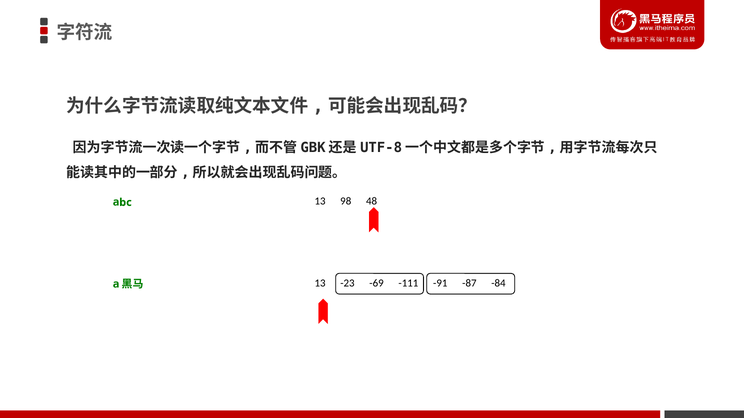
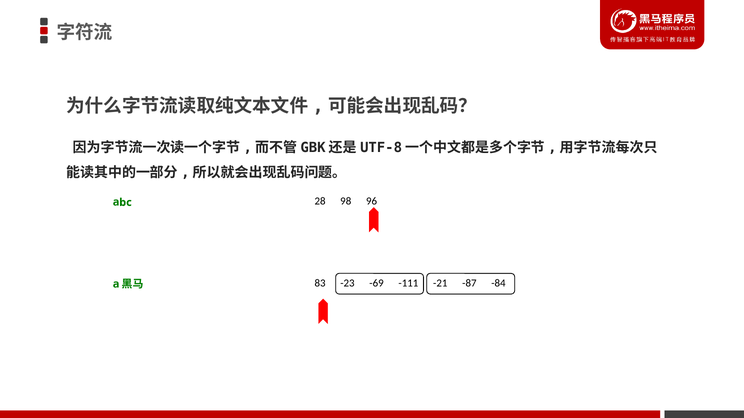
13: 13 -> 28 (320, 202)
48: 48 -> 96 (372, 202)
13: 13 -> 83 (320, 284)
-91: -91 -> -21 (440, 284)
